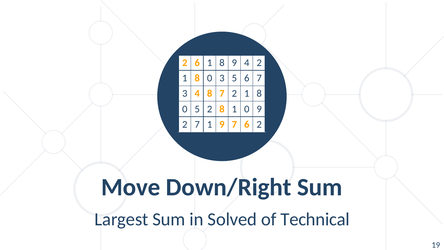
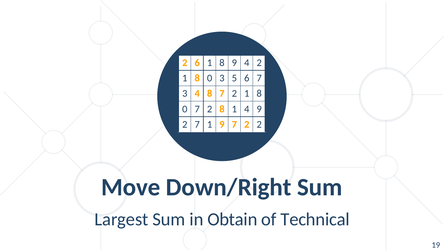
0 5: 5 -> 7 (197, 109)
1 0: 0 -> 4 (247, 109)
9 7 6: 6 -> 2 (247, 124)
Solved: Solved -> Obtain (232, 219)
